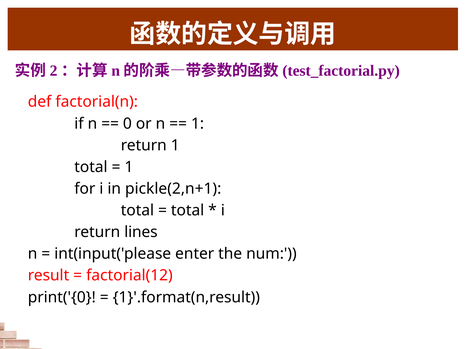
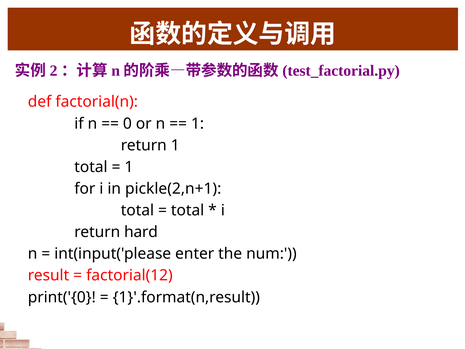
lines: lines -> hard (141, 232)
